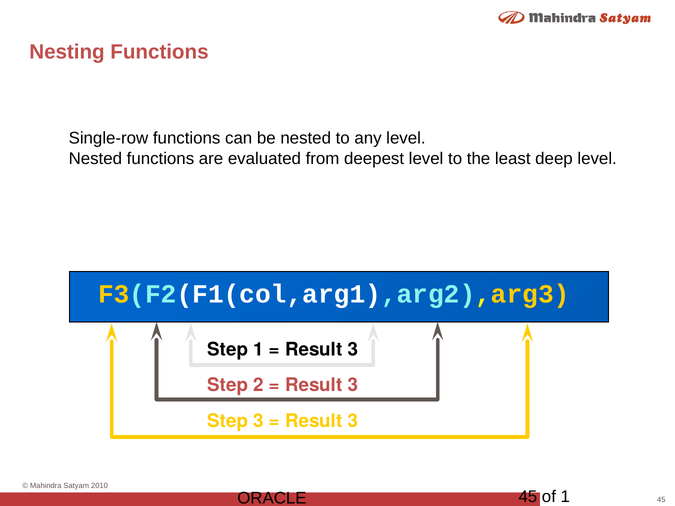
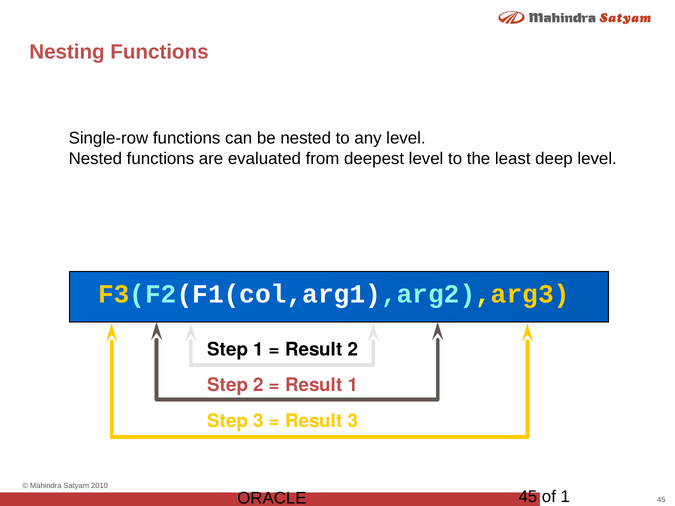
3: 3 -> 2 (353, 350)
3: 3 -> 1 (353, 385)
